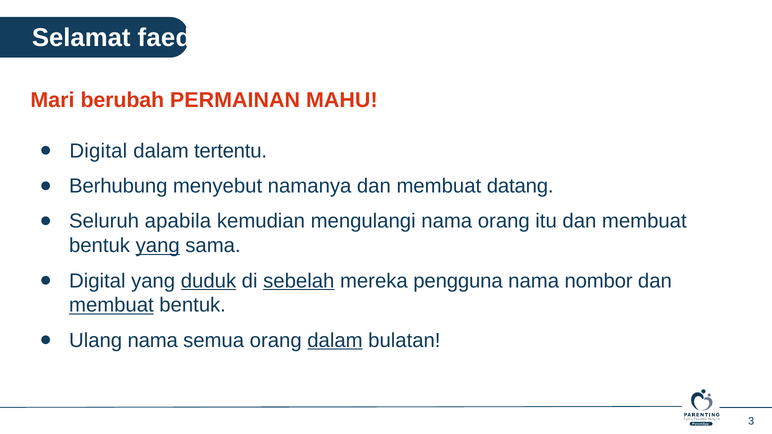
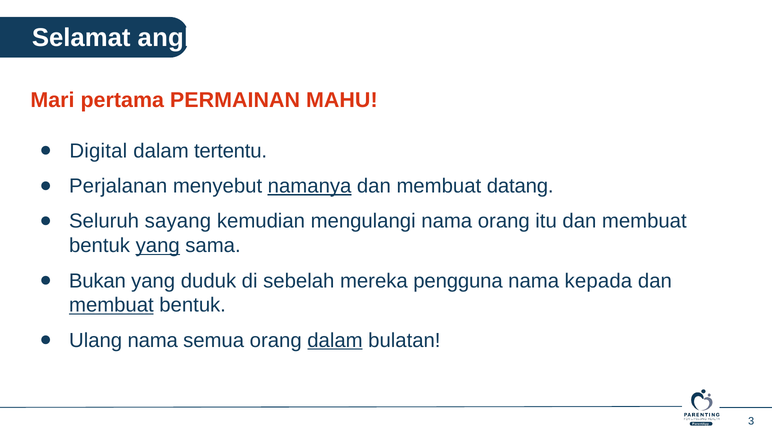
faedah: faedah -> angkat (180, 38)
berubah: berubah -> pertama (122, 100)
Berhubung: Berhubung -> Perjalanan (118, 186)
namanya underline: none -> present (310, 186)
apabila: apabila -> sayang (178, 221)
Digital: Digital -> Bukan (97, 281)
duduk underline: present -> none (208, 281)
sebelah underline: present -> none (299, 281)
nombor: nombor -> kepada (598, 281)
